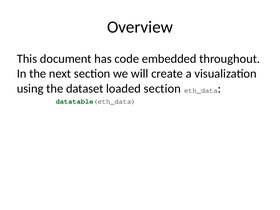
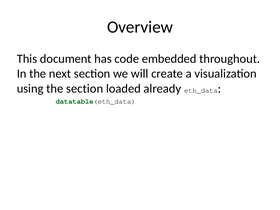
the dataset: dataset -> section (85, 89)
loaded section: section -> already (162, 89)
